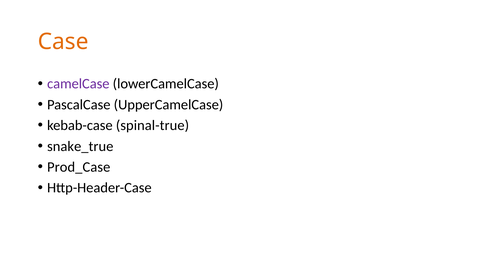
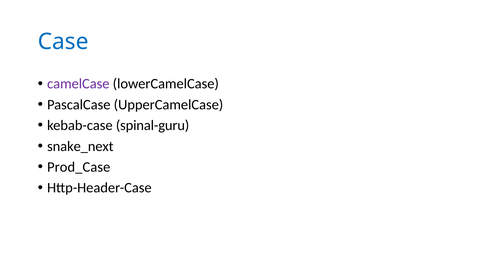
Case colour: orange -> blue (63, 42)
spinal-true: spinal-true -> spinal-guru (153, 125)
snake_true: snake_true -> snake_next (80, 146)
